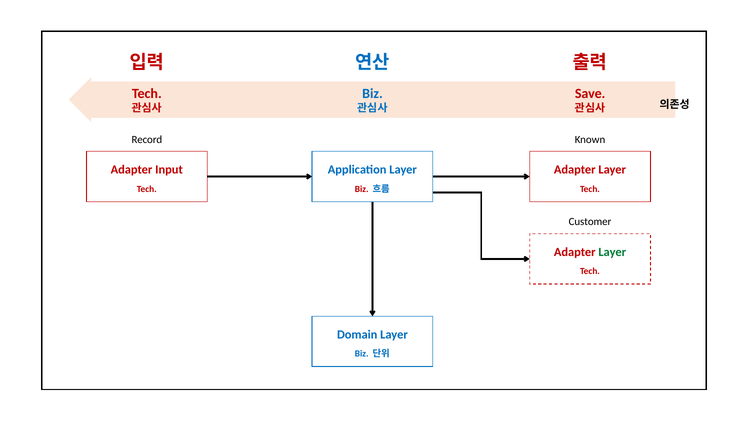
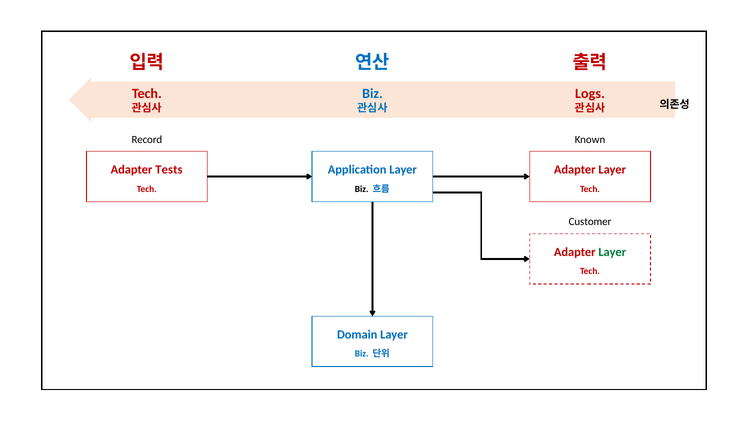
Save: Save -> Logs (590, 93)
Input: Input -> Tests (169, 170)
Biz colour: red -> black (362, 189)
